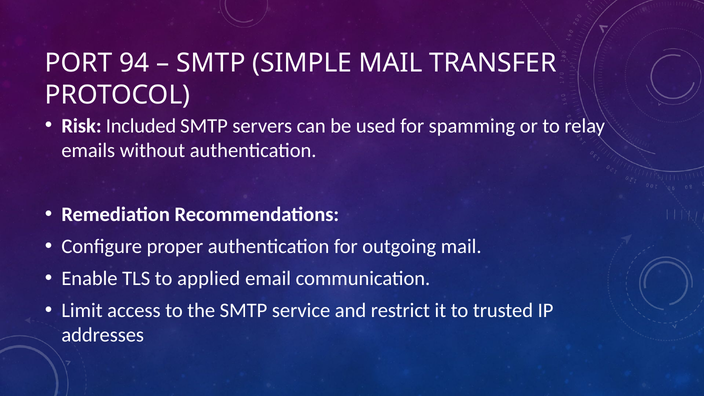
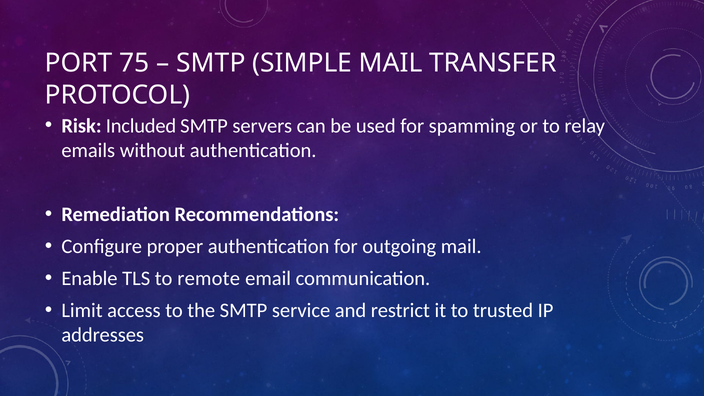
94: 94 -> 75 (134, 63)
applied: applied -> remote (209, 278)
